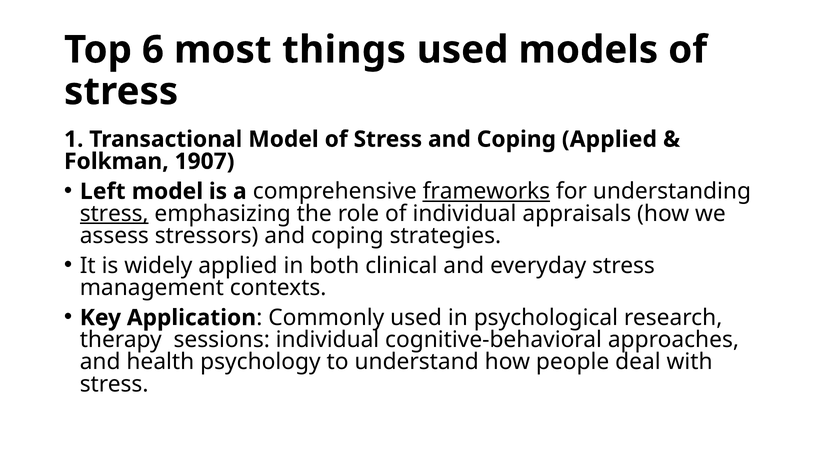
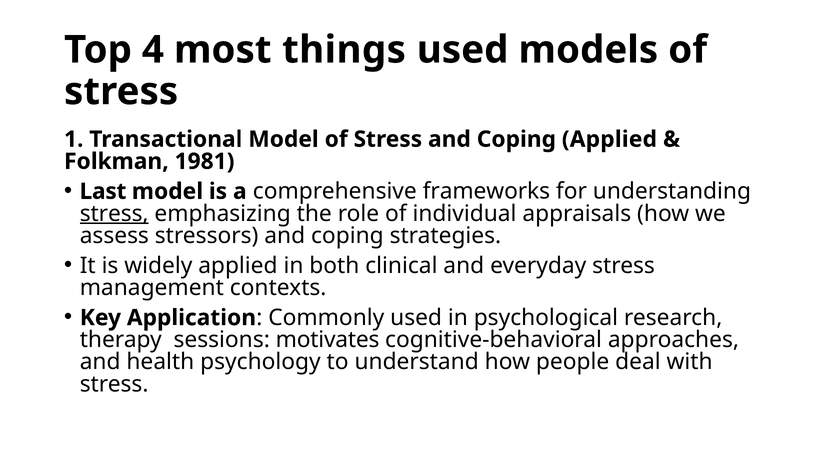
6: 6 -> 4 (153, 50)
1907: 1907 -> 1981 (205, 161)
Left: Left -> Last (103, 191)
frameworks underline: present -> none (486, 191)
sessions individual: individual -> motivates (328, 339)
